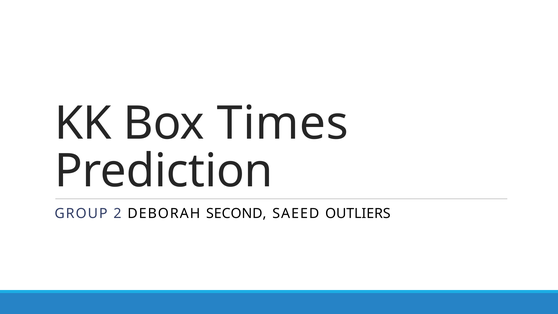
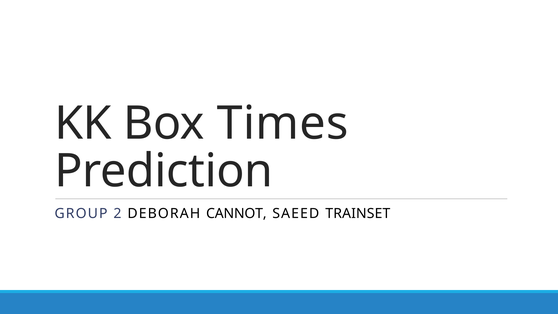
SECOND: SECOND -> CANNOT (236, 213)
OUTLIERS: OUTLIERS -> TRAINSET (358, 213)
